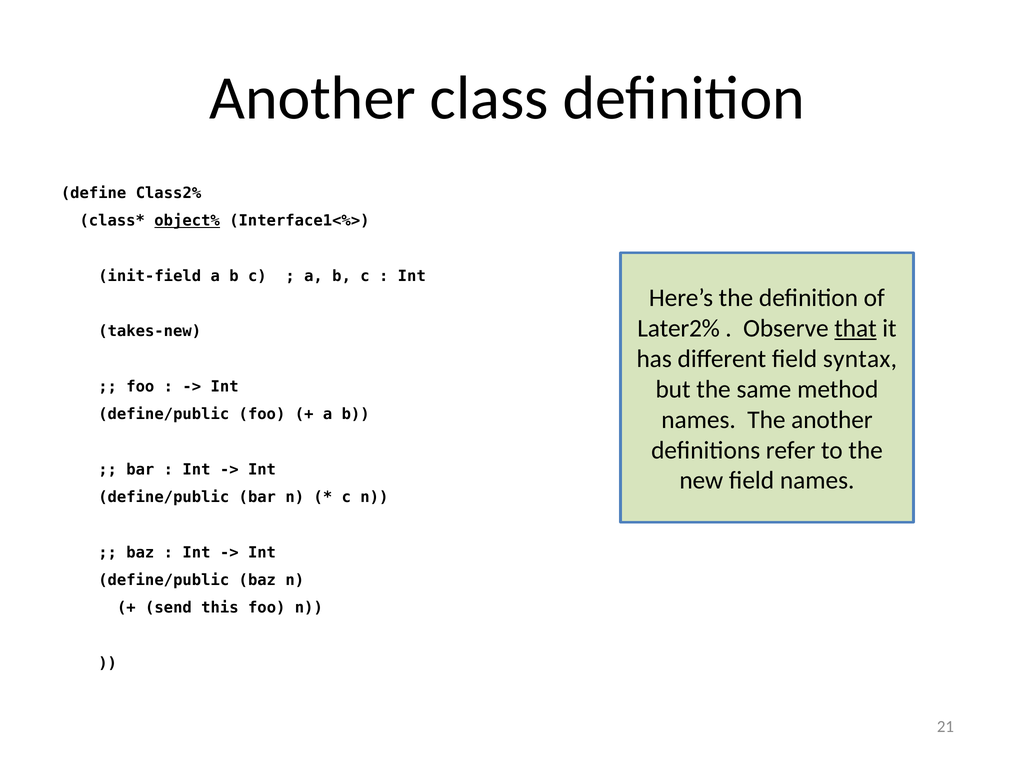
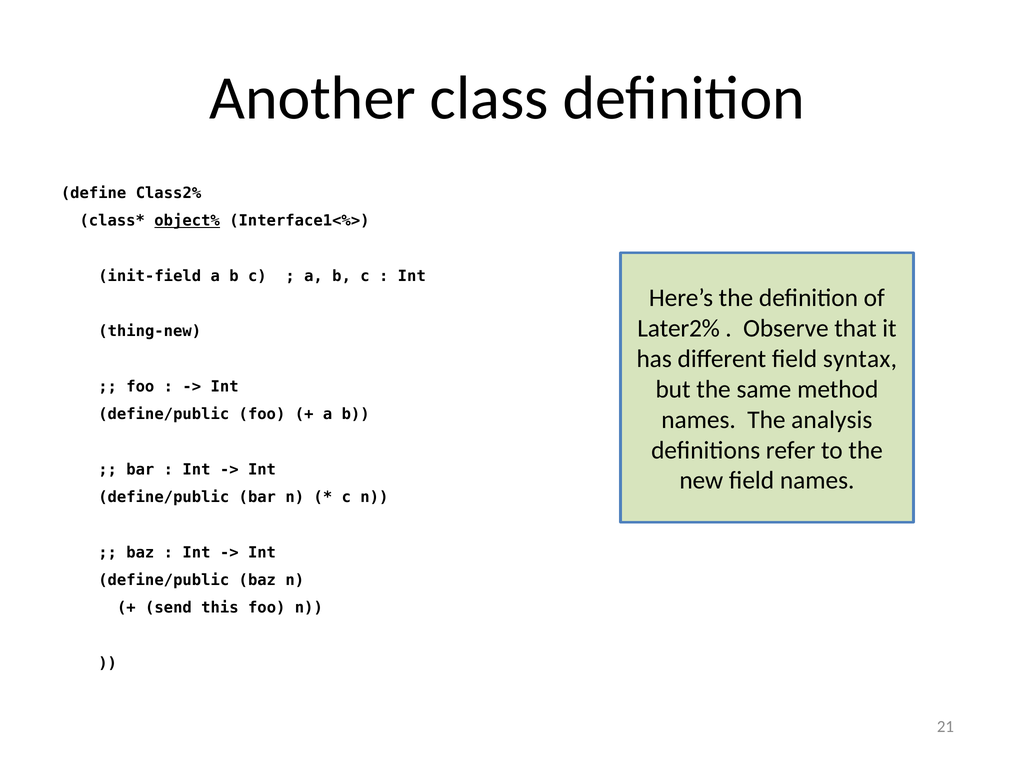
that underline: present -> none (855, 329)
takes-new: takes-new -> thing-new (150, 331)
The another: another -> analysis (832, 420)
